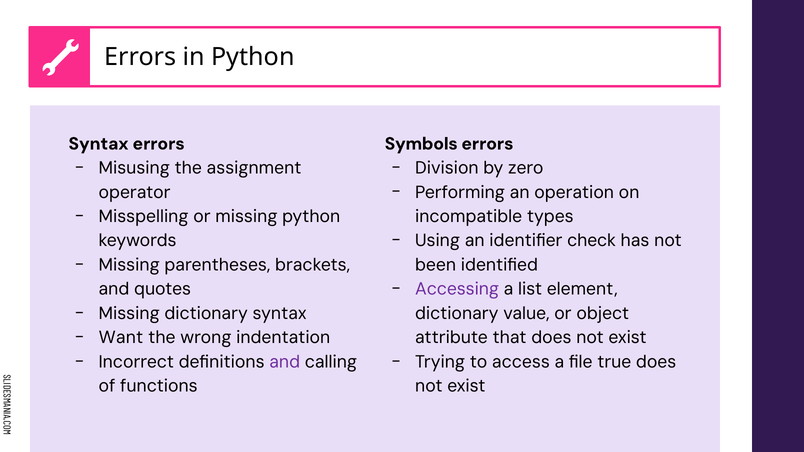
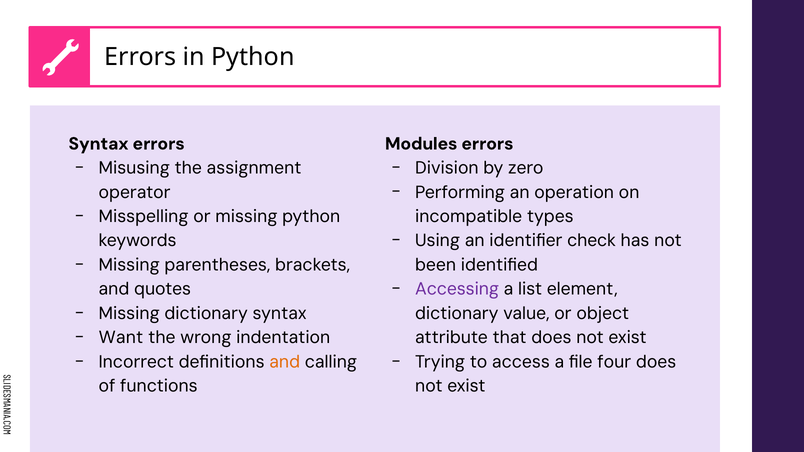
Symbols: Symbols -> Modules (421, 144)
and colour: purple -> orange (285, 362)
true: true -> four (614, 362)
